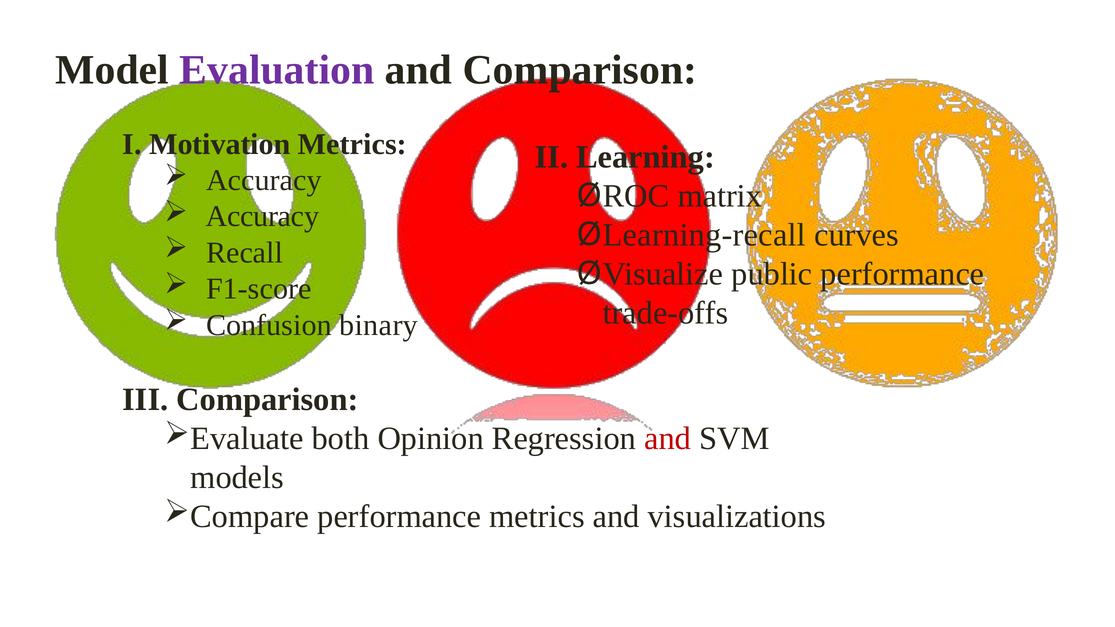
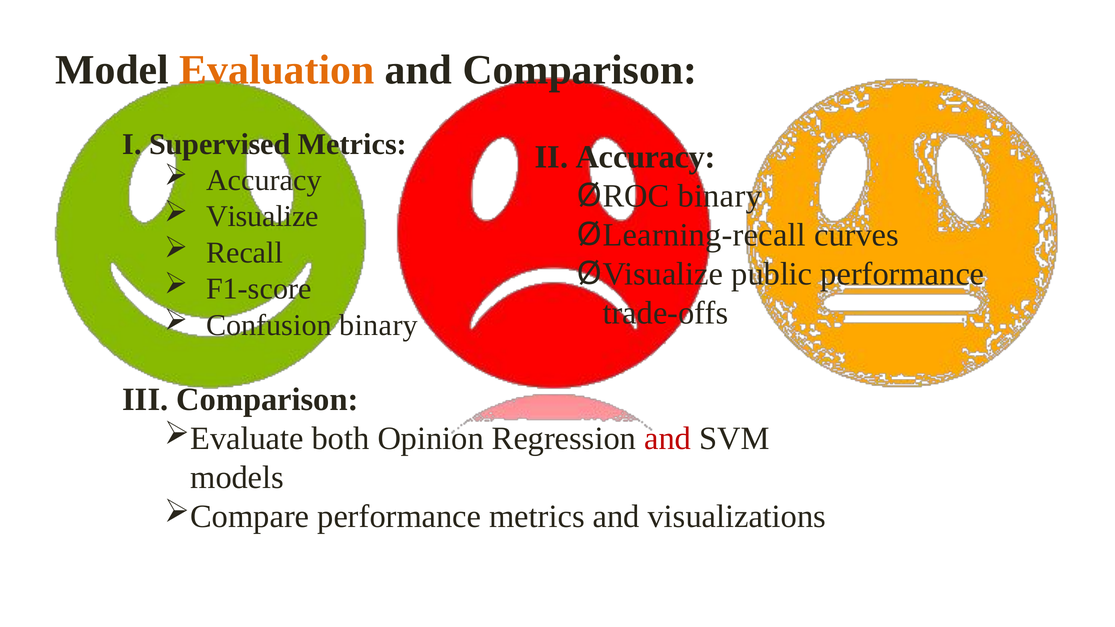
Evaluation colour: purple -> orange (277, 70)
Motivation: Motivation -> Supervised (220, 144)
II Learning: Learning -> Accuracy (646, 157)
ROC matrix: matrix -> binary (720, 196)
Accuracy: Accuracy -> Visualize (262, 217)
